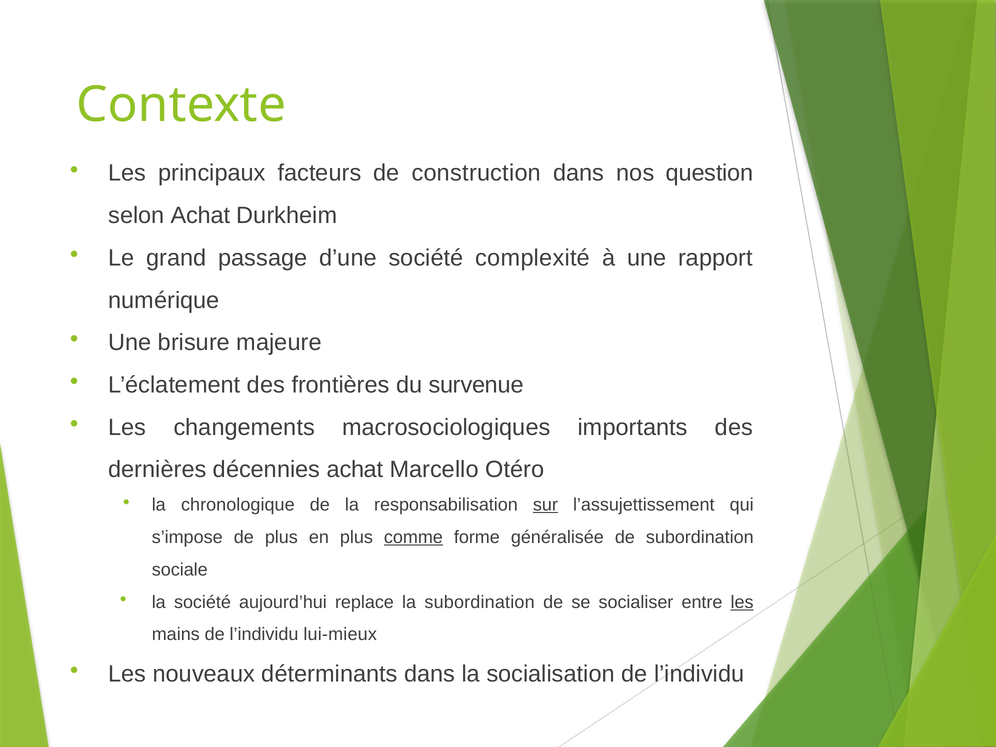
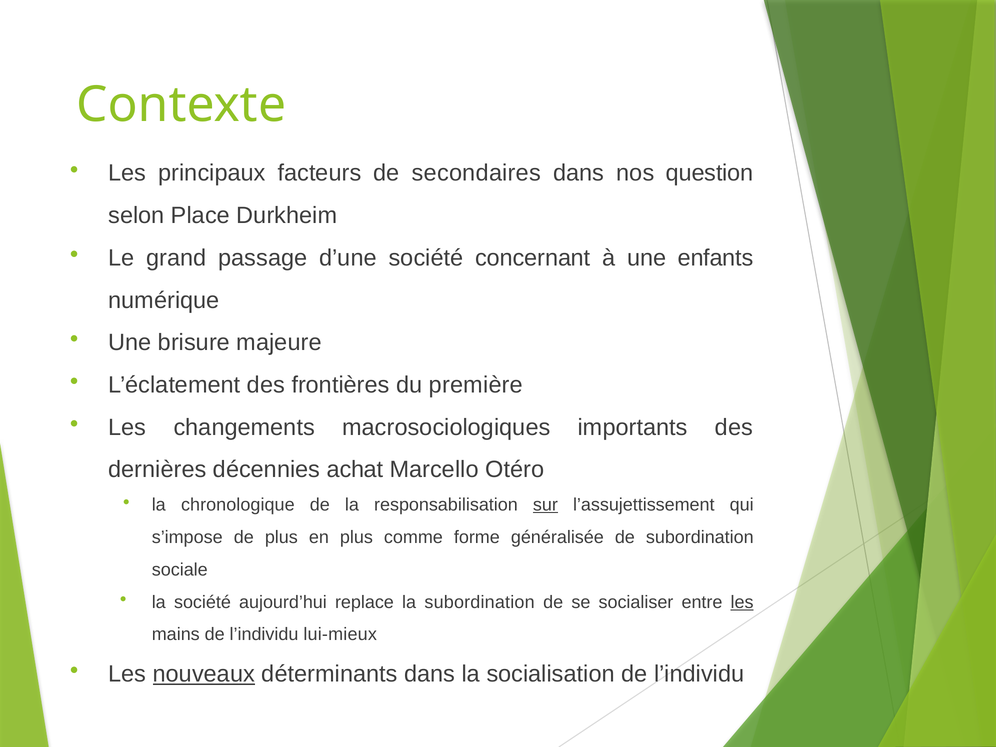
construction: construction -> secondaires (476, 173)
selon Achat: Achat -> Place (200, 216)
complexité: complexité -> concernant (533, 258)
rapport: rapport -> enfants (716, 258)
survenue: survenue -> première (476, 385)
comme underline: present -> none (413, 537)
nouveaux underline: none -> present (204, 674)
